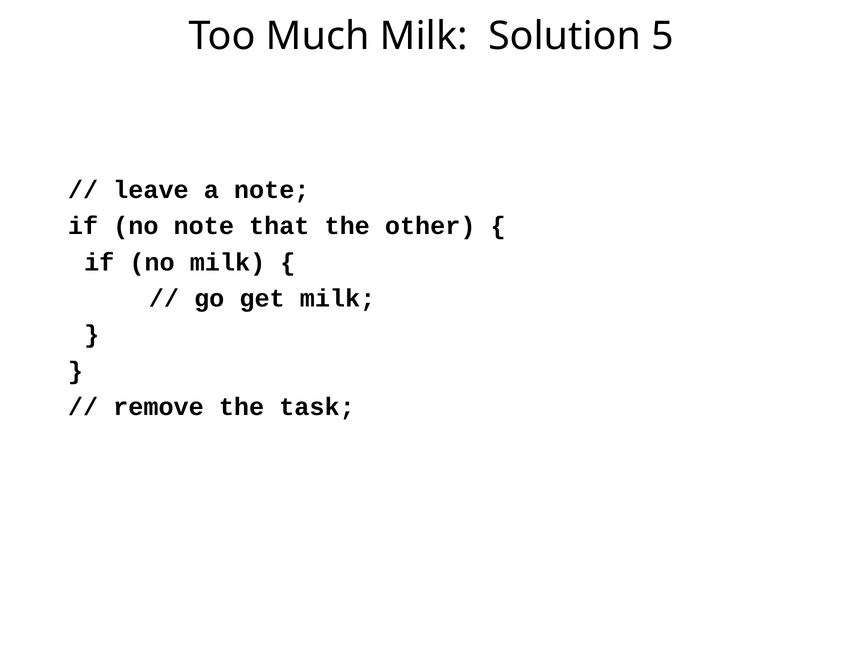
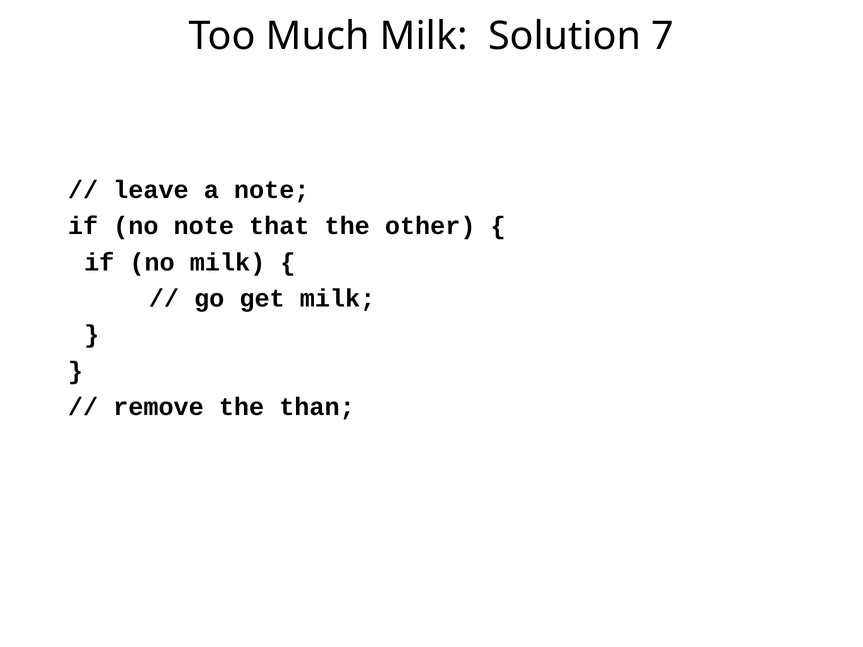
5: 5 -> 7 (663, 36)
task: task -> than (317, 407)
